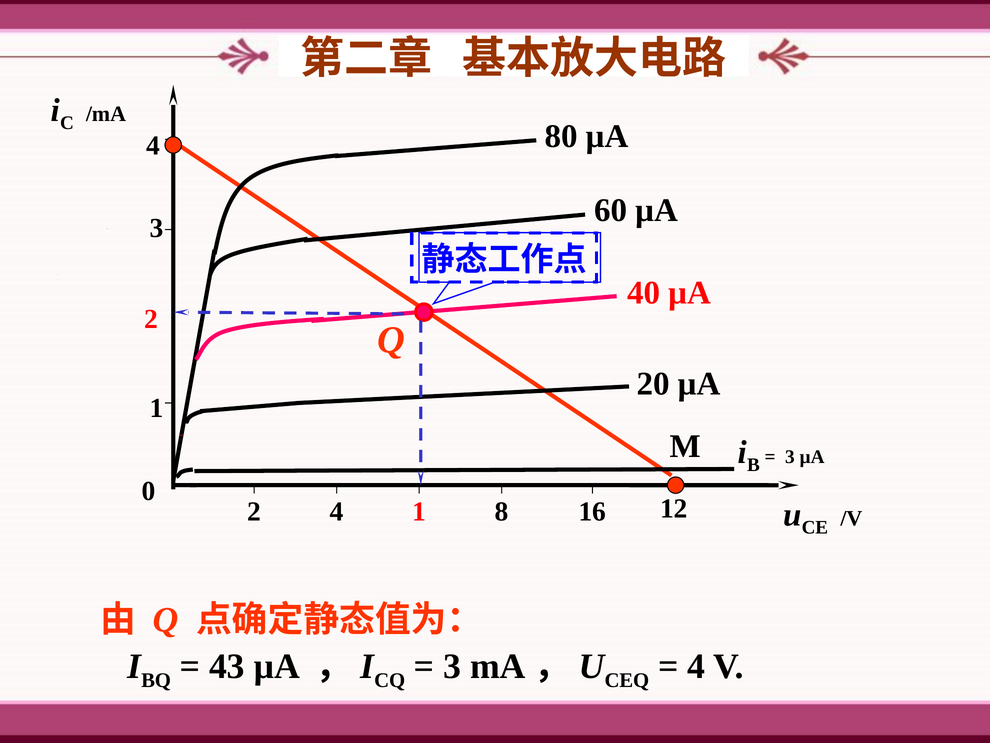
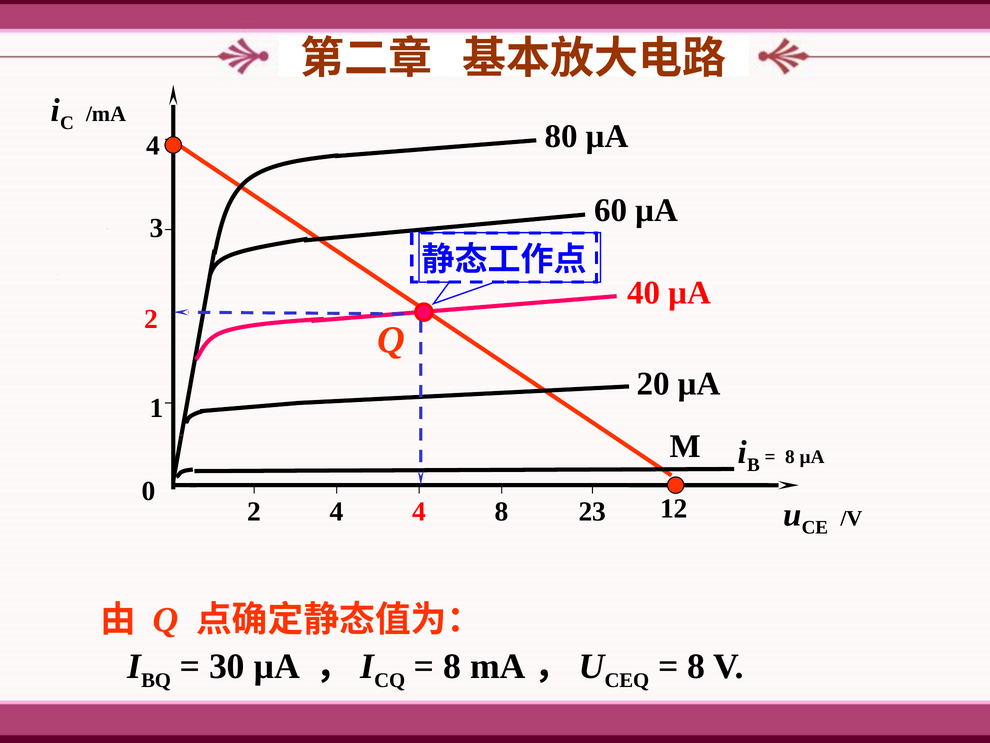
3: 3 -> 8 (790, 456)
4 1: 1 -> 4 (419, 511)
16: 16 -> 23 (592, 511)
43: 43 -> 30 (227, 666)
3: 3 -> 8 (452, 666)
4: 4 -> 8 (696, 666)
